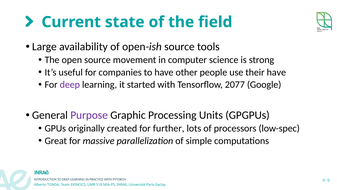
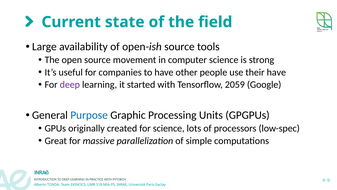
2077: 2077 -> 2059 (235, 84)
Purpose colour: purple -> blue (89, 115)
for further: further -> science (169, 128)
